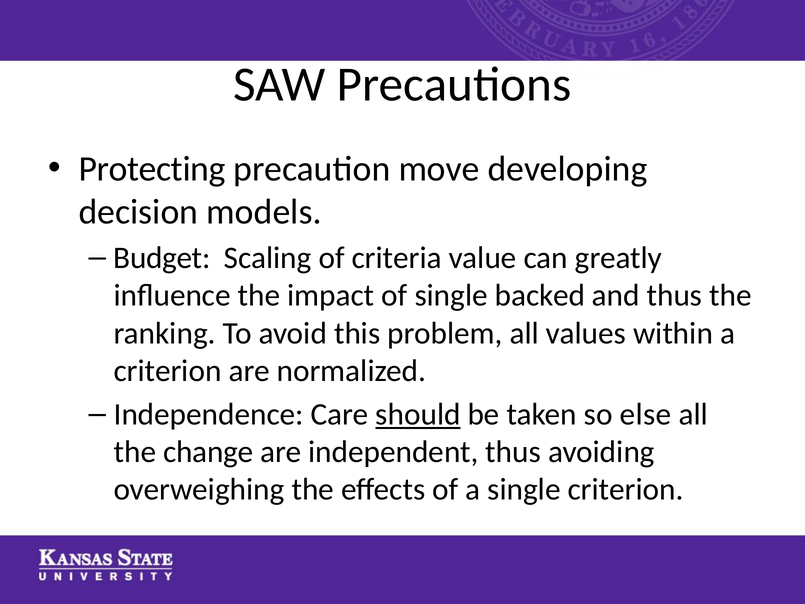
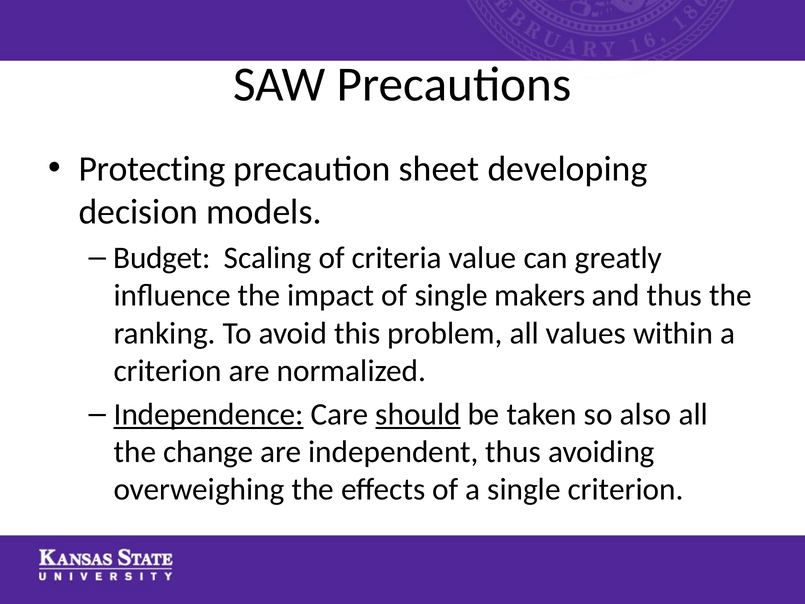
move: move -> sheet (439, 169)
backed: backed -> makers (540, 296)
Independence underline: none -> present (209, 414)
else: else -> also (645, 414)
